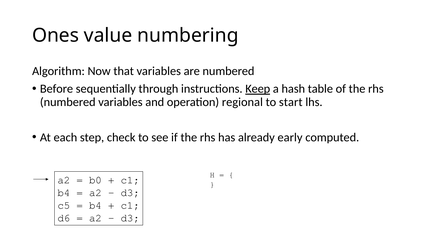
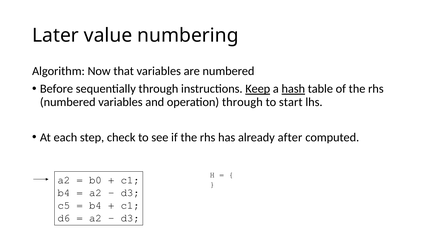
Ones: Ones -> Later (56, 35)
hash underline: none -> present (293, 89)
operation regional: regional -> through (242, 102)
early: early -> after (290, 137)
